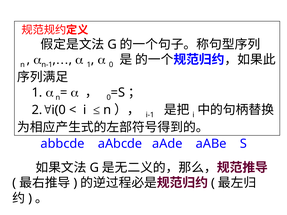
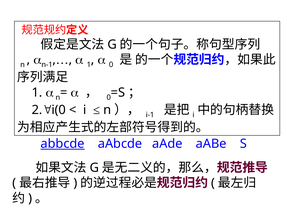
abbcde underline: none -> present (63, 144)
